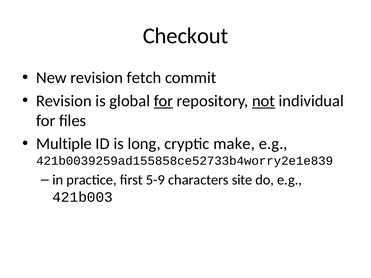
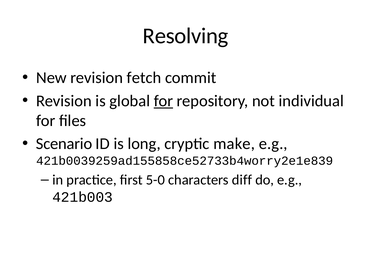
Checkout: Checkout -> Resolving (186, 36)
not underline: present -> none (263, 101)
Multiple: Multiple -> Scenario (64, 144)
5-9: 5-9 -> 5-0 (155, 180)
site: site -> diff (242, 180)
